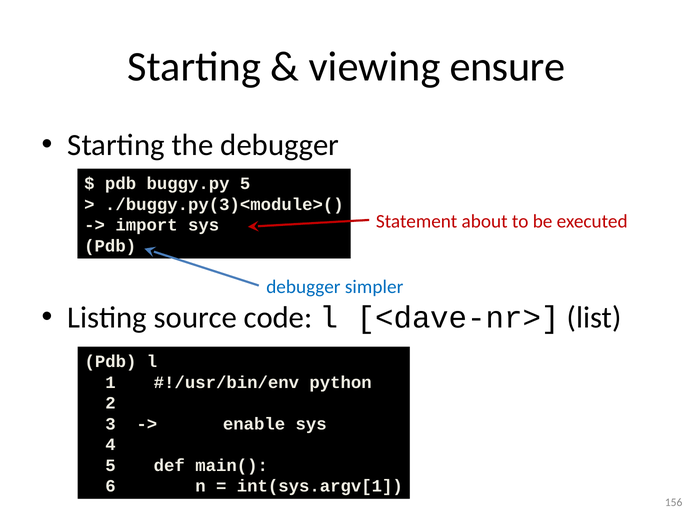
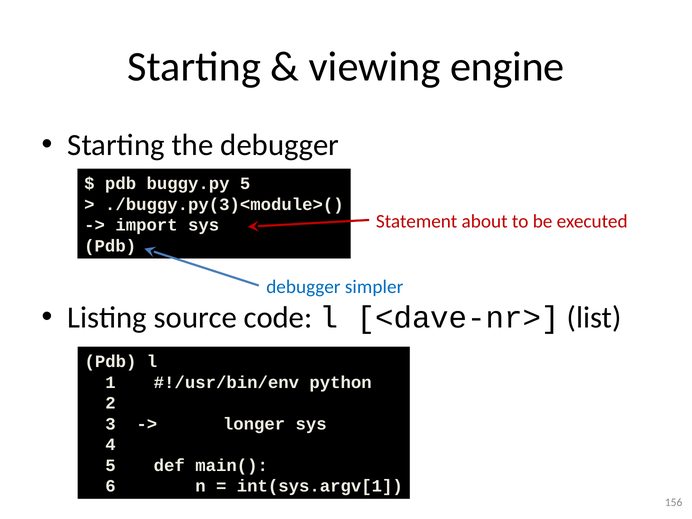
ensure: ensure -> engine (507, 67)
enable: enable -> longer (254, 424)
